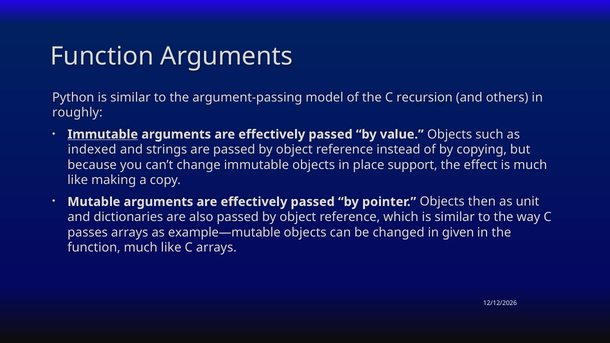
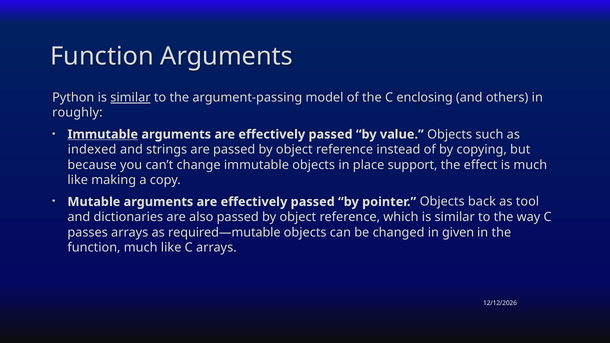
similar underline: none -> present (130, 97)
recursion: recursion -> enclosing (425, 97)
then: then -> back (482, 202)
unit: unit -> tool (527, 202)
example—mutable: example—mutable -> required—mutable (224, 232)
